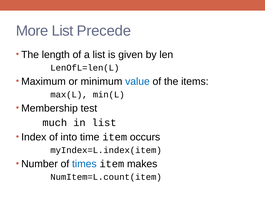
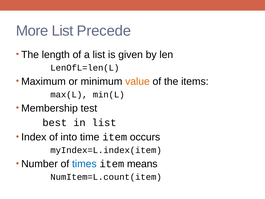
value colour: blue -> orange (137, 81)
much: much -> best (55, 123)
makes: makes -> means (142, 164)
